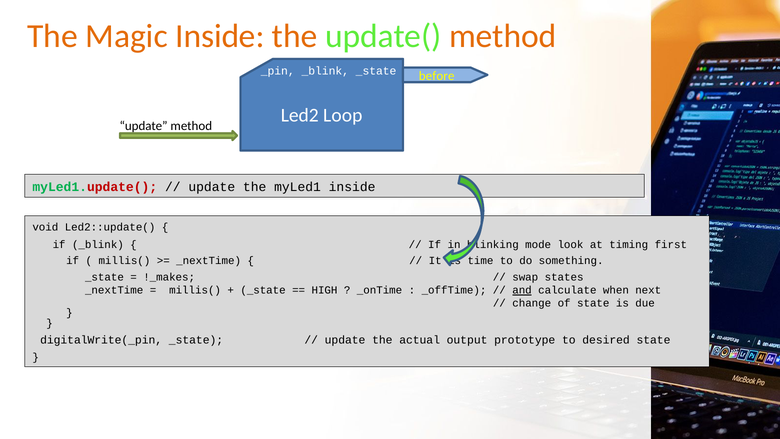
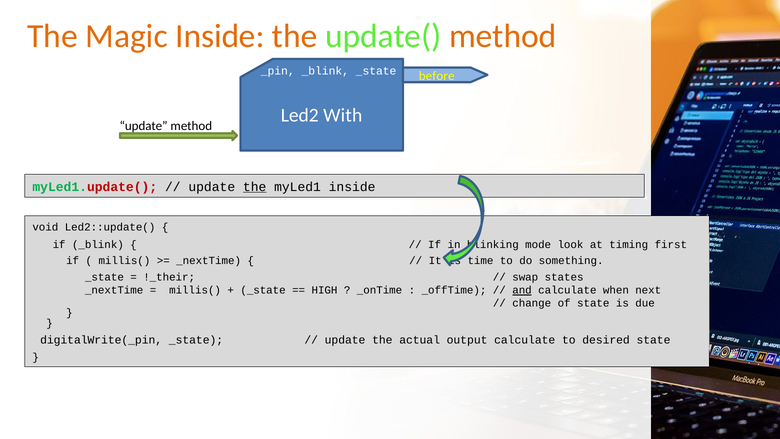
Loop: Loop -> With (343, 115)
the underline: none -> present (255, 187)
!_makes: !_makes -> !_their (169, 277)
output prototype: prototype -> calculate (525, 340)
